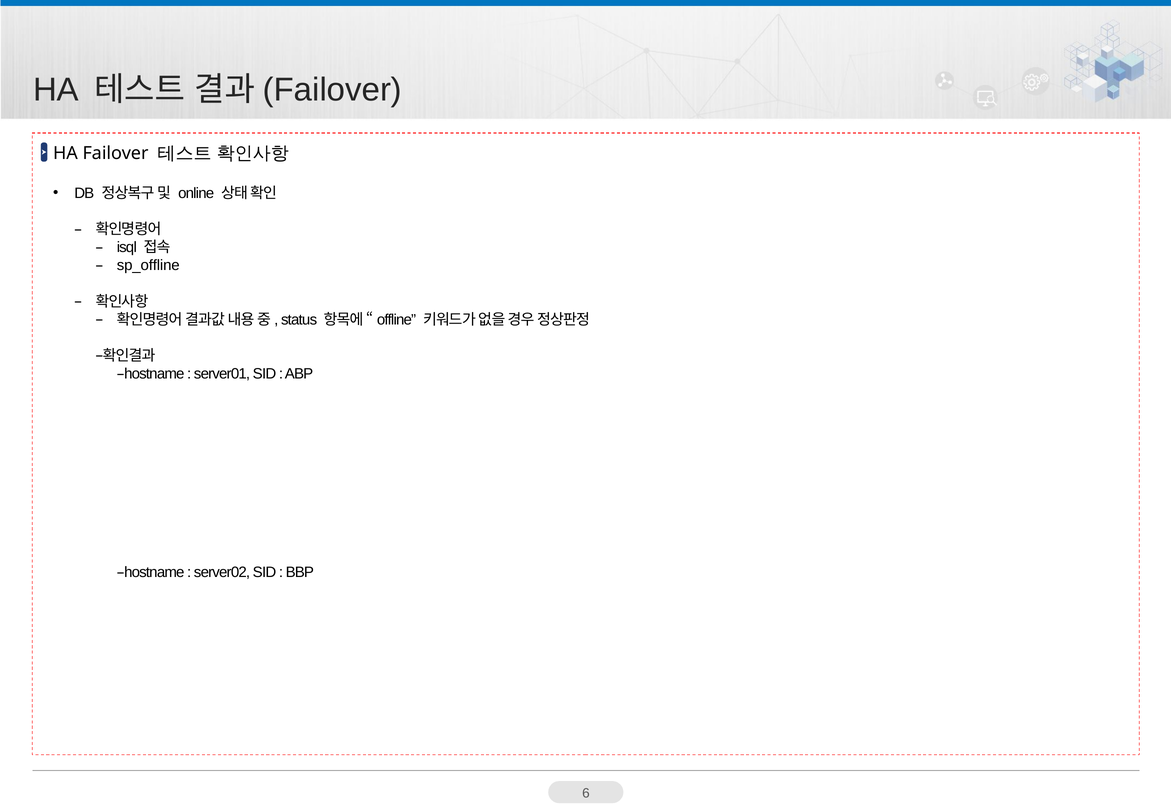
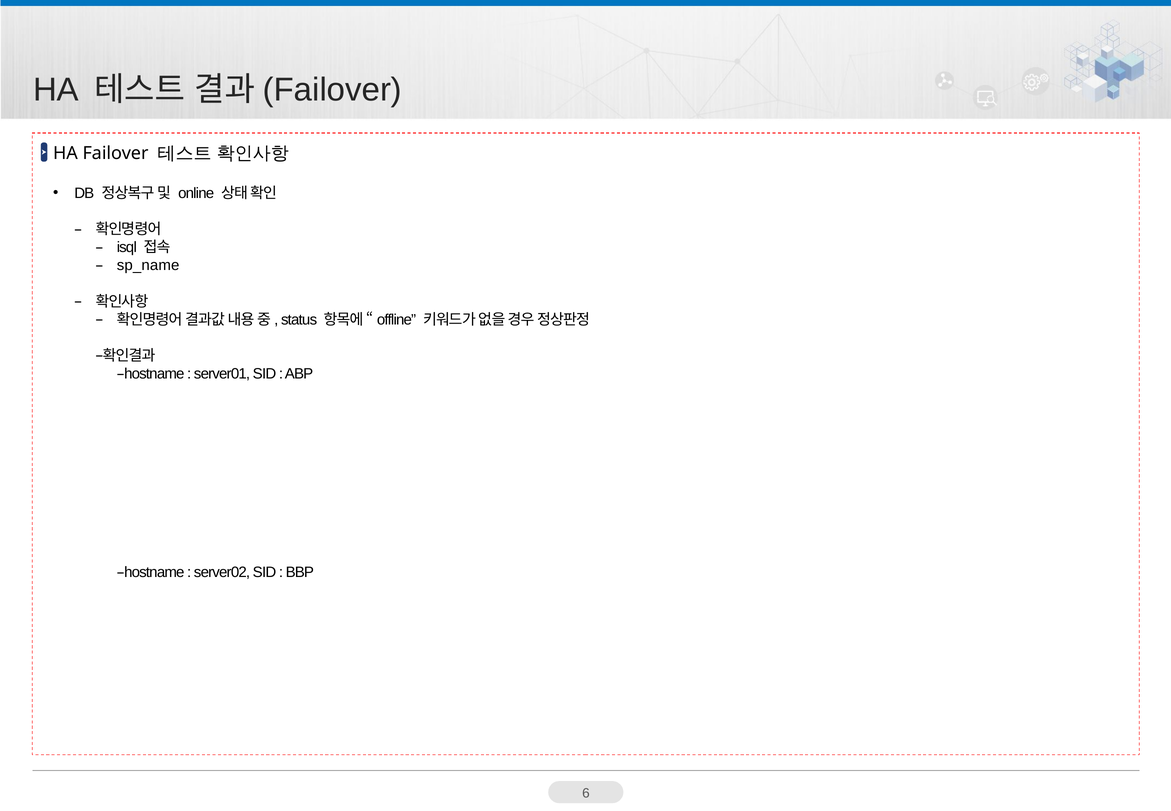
sp_offline: sp_offline -> sp_name (148, 266)
